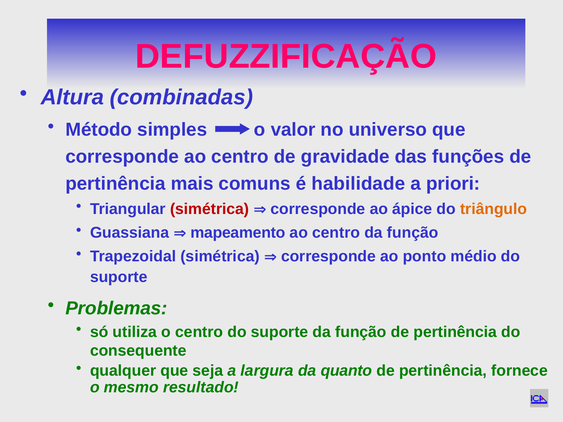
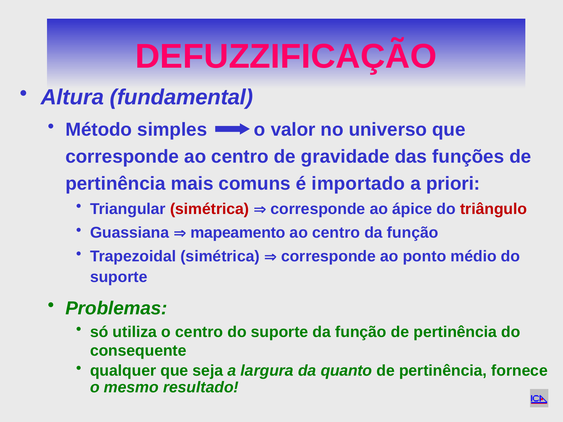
combinadas: combinadas -> fundamental (182, 97)
habilidade: habilidade -> importado (358, 184)
triângulo colour: orange -> red (494, 209)
